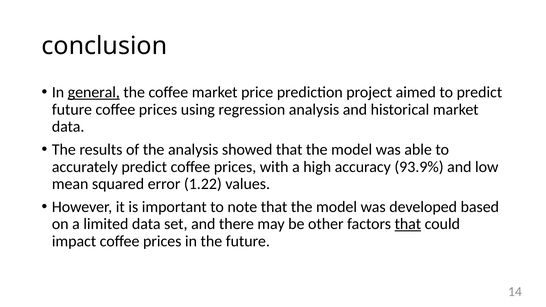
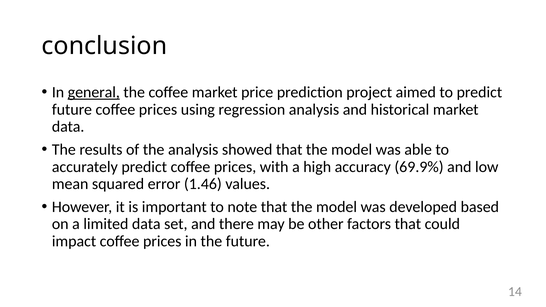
93.9%: 93.9% -> 69.9% (419, 167)
1.22: 1.22 -> 1.46 (203, 184)
that underline: present -> none (408, 224)
